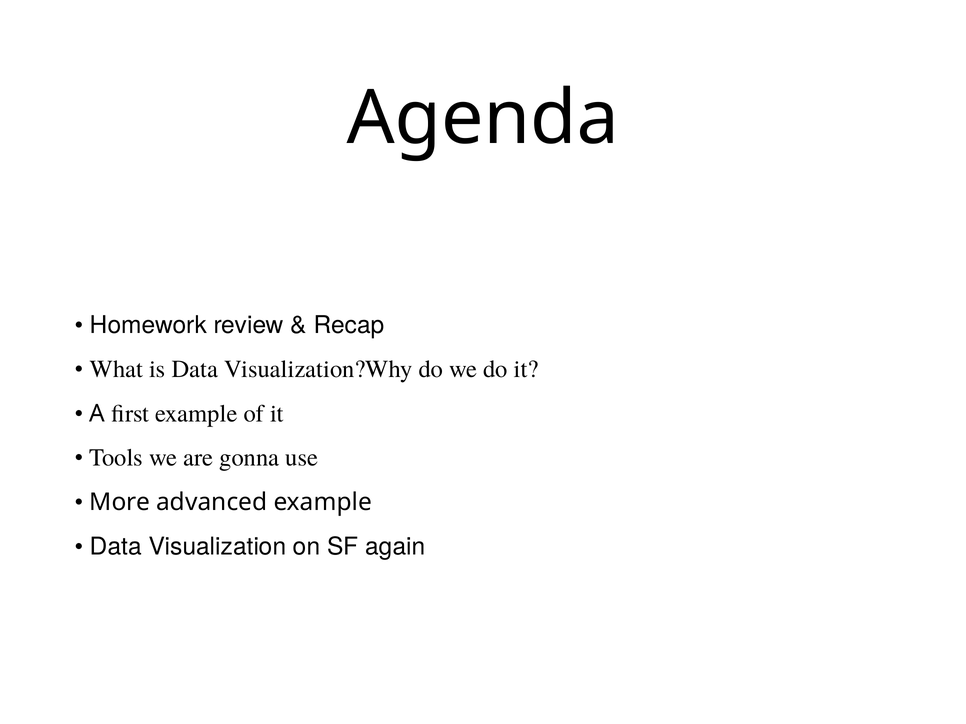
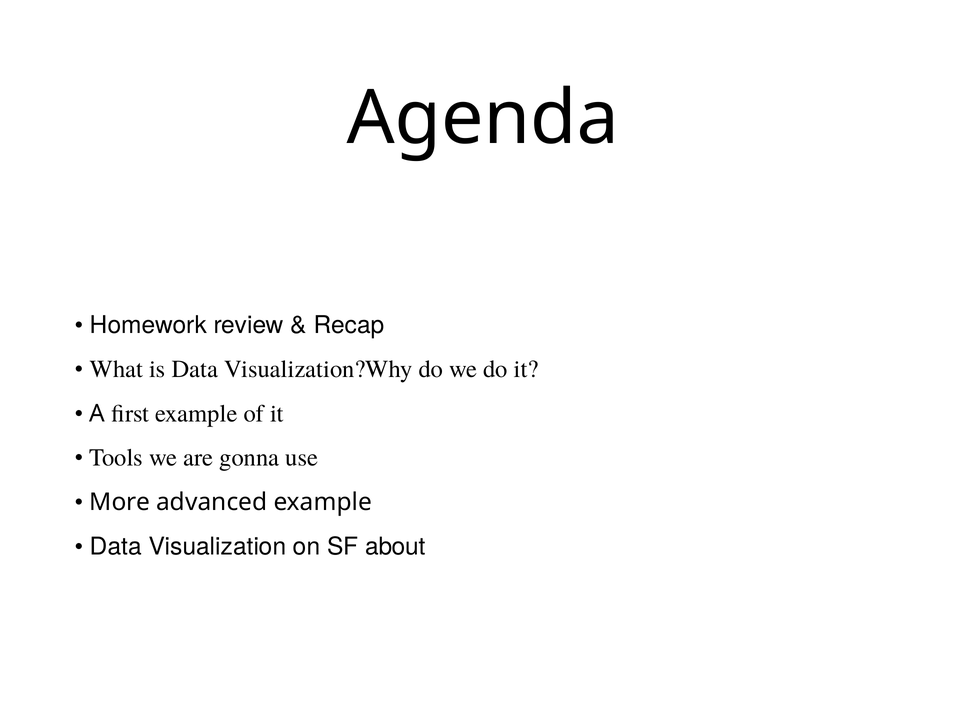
again: again -> about (395, 547)
